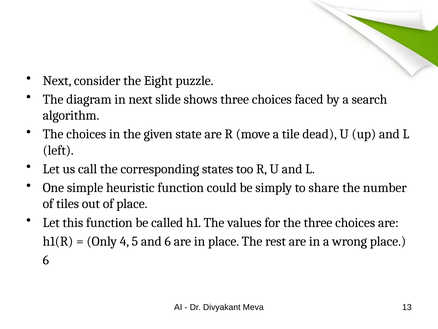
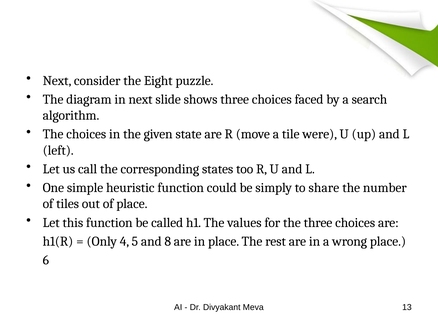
dead: dead -> were (320, 134)
and 6: 6 -> 8 (168, 241)
